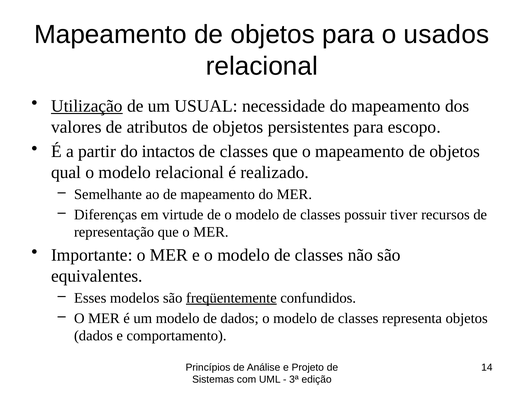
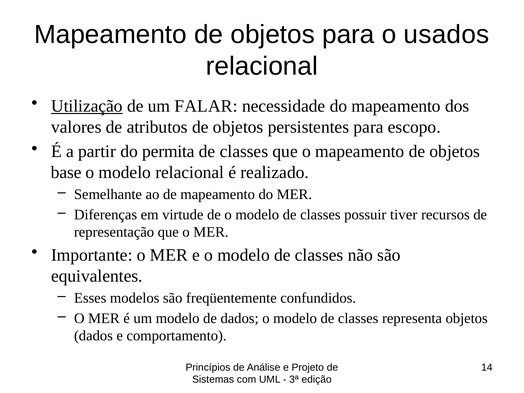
USUAL: USUAL -> FALAR (206, 106)
intactos: intactos -> permita (168, 151)
qual: qual -> base (66, 172)
freqüentemente underline: present -> none (231, 298)
